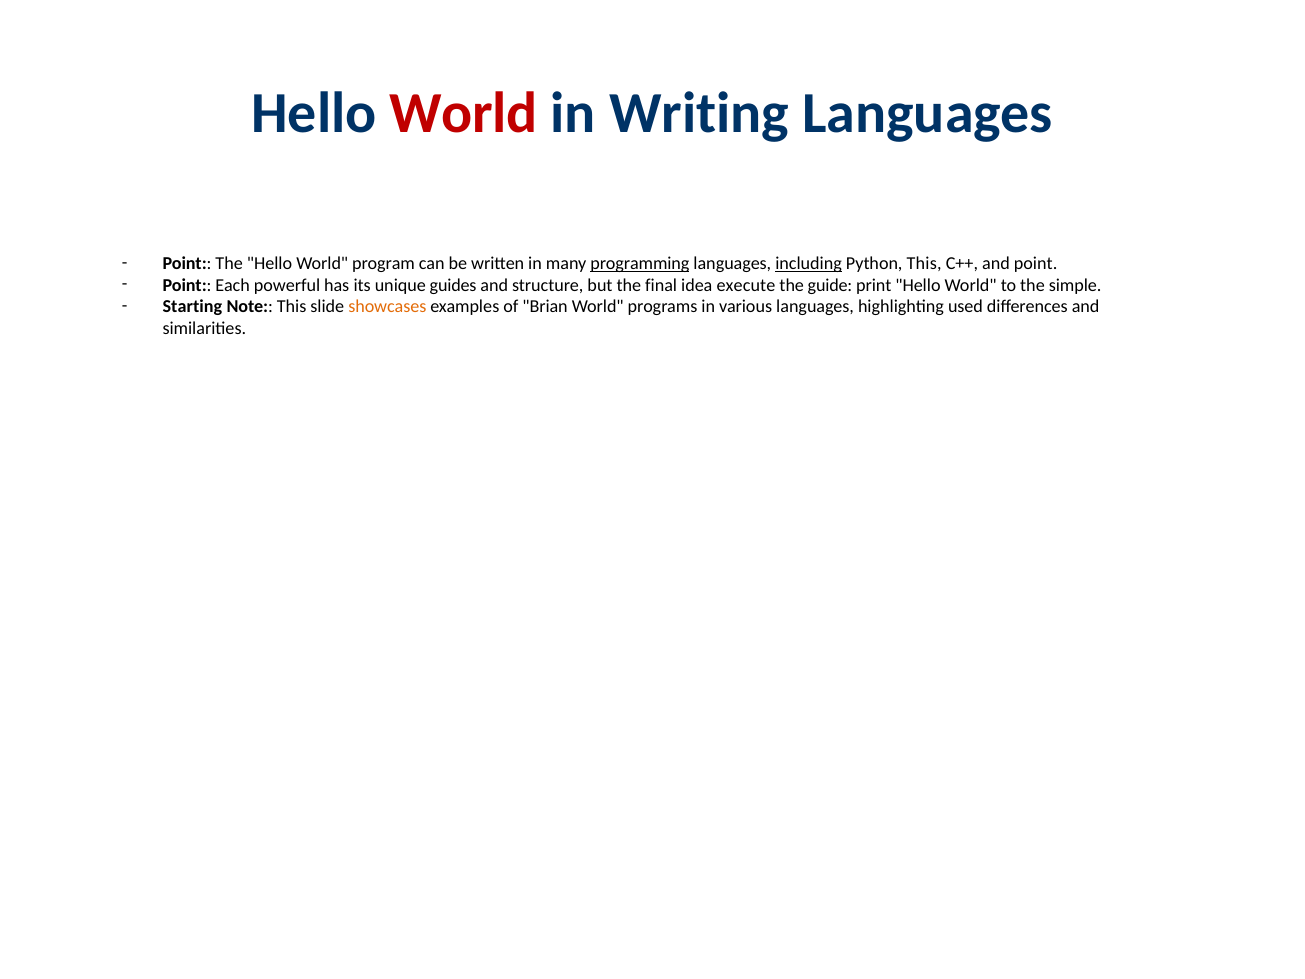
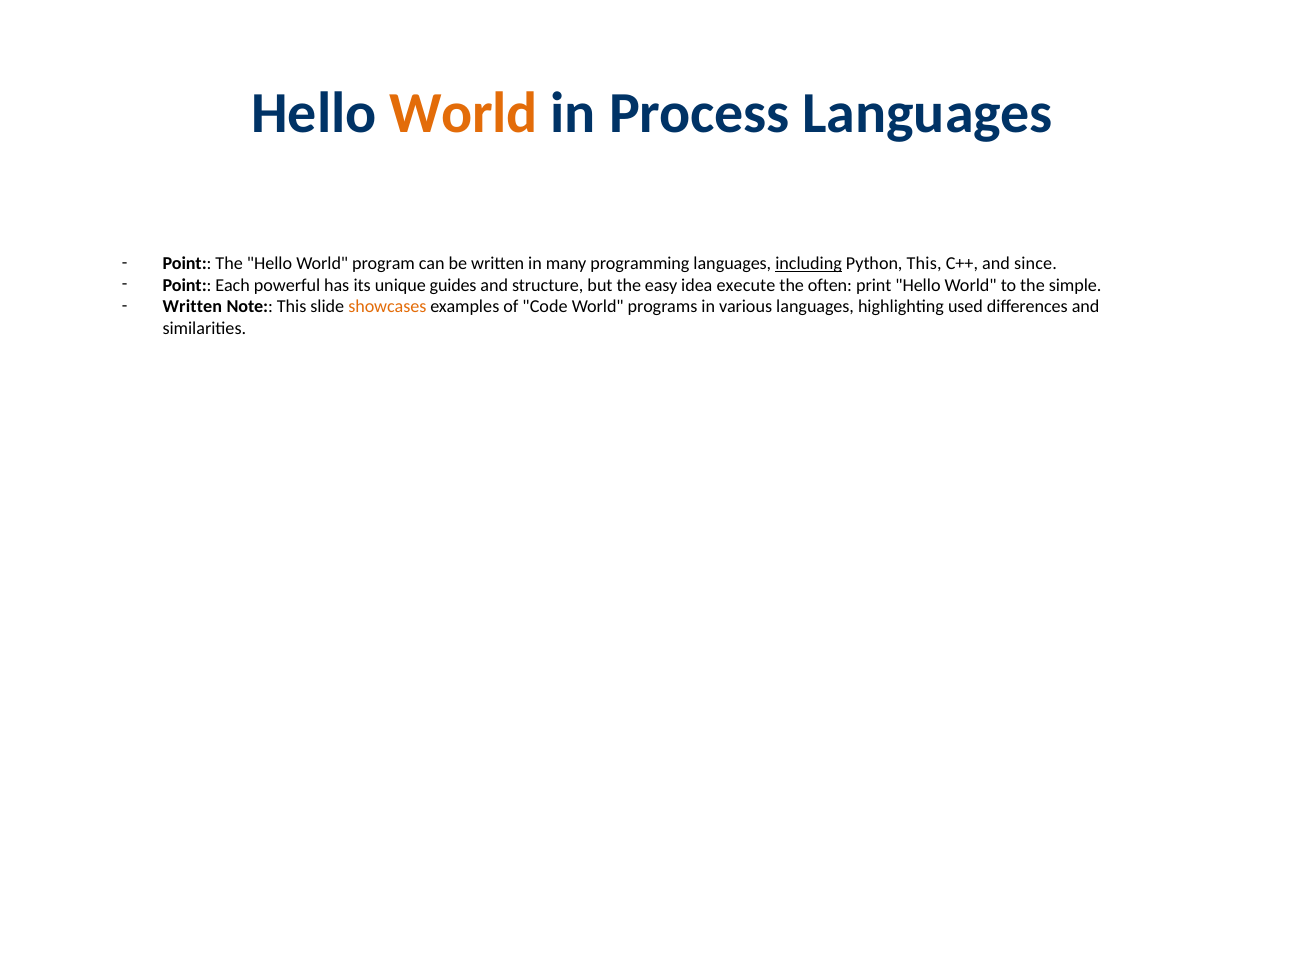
World colour: red -> orange (464, 113)
Writing: Writing -> Process (699, 113)
programming underline: present -> none (640, 263)
and point: point -> since (1036, 263)
final: final -> easy (661, 285)
guide: guide -> often (830, 285)
Starting: Starting -> Written (192, 307)
Brian: Brian -> Code (545, 307)
